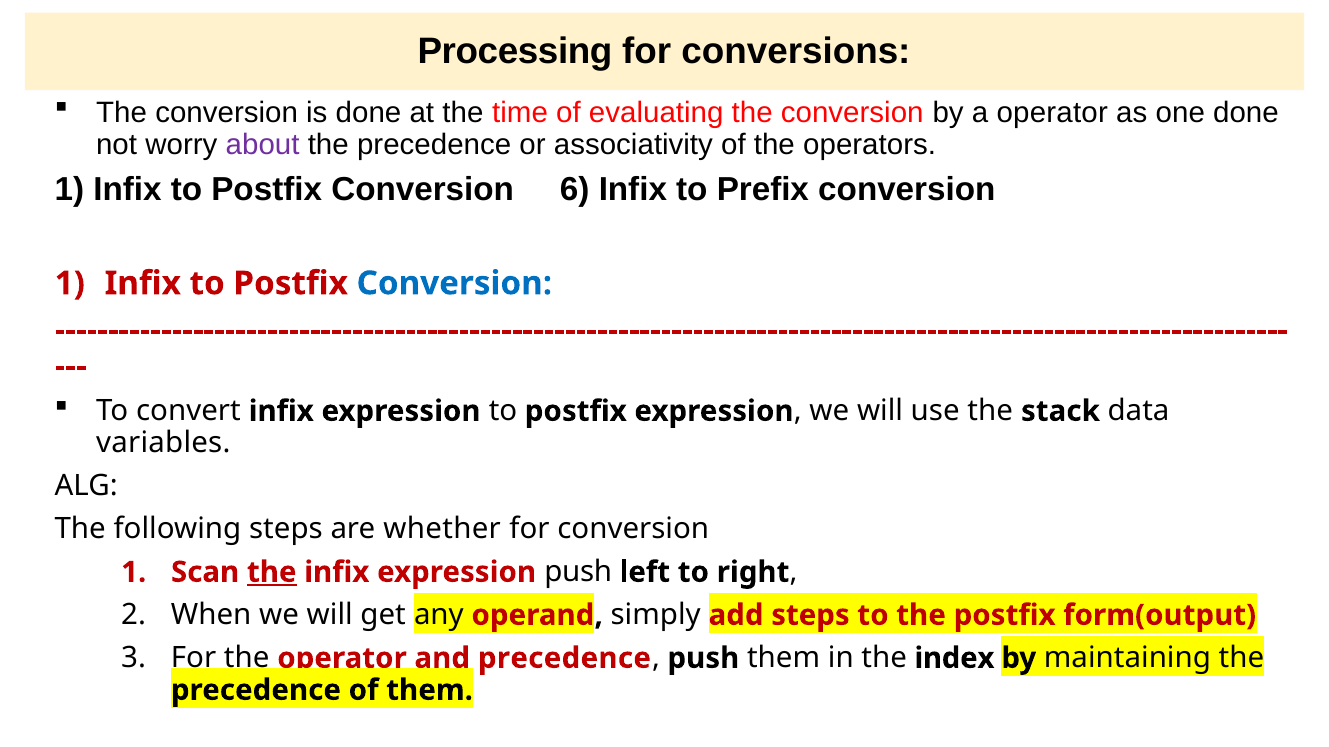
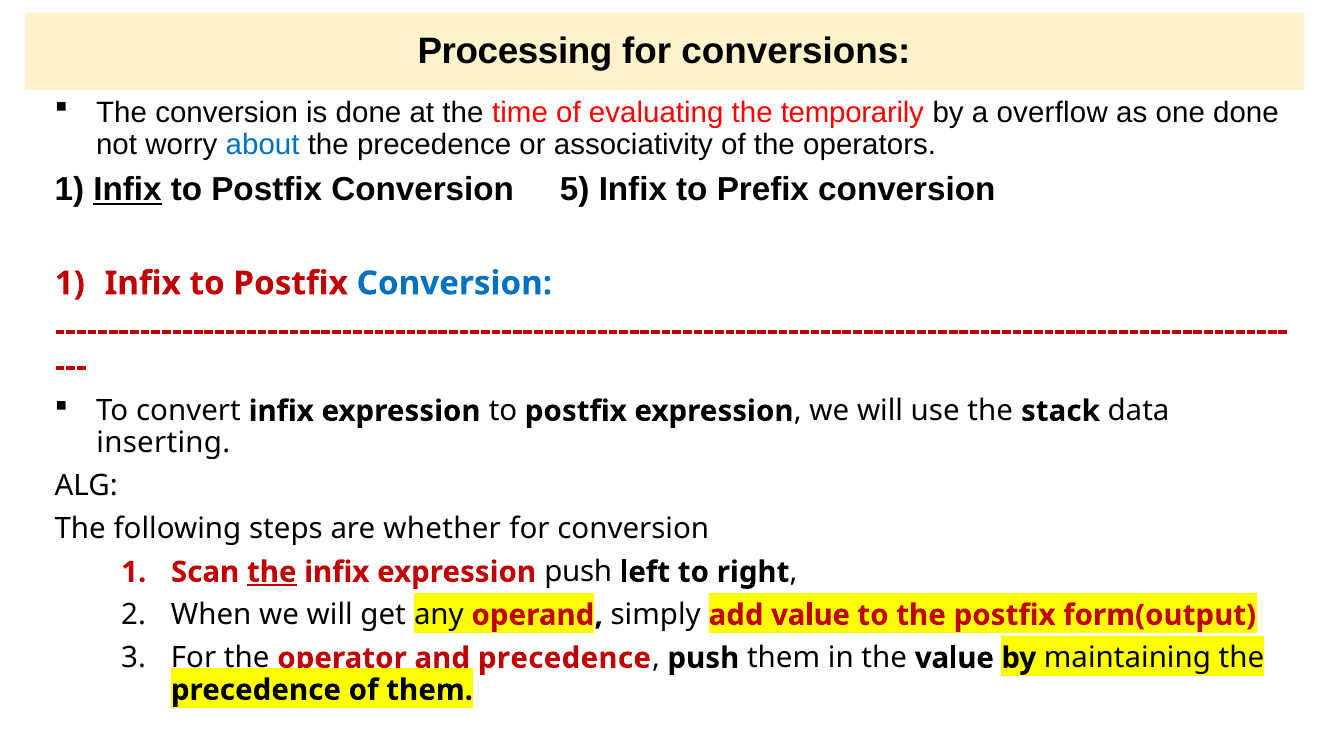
evaluating the conversion: conversion -> temporarily (852, 113)
a operator: operator -> overflow (1052, 113)
about colour: purple -> blue (263, 145)
Infix underline: none -> present (127, 190)
6: 6 -> 5 (575, 190)
variables: variables -> inserting (163, 443)
add steps: steps -> value (811, 616)
the index: index -> value (954, 659)
